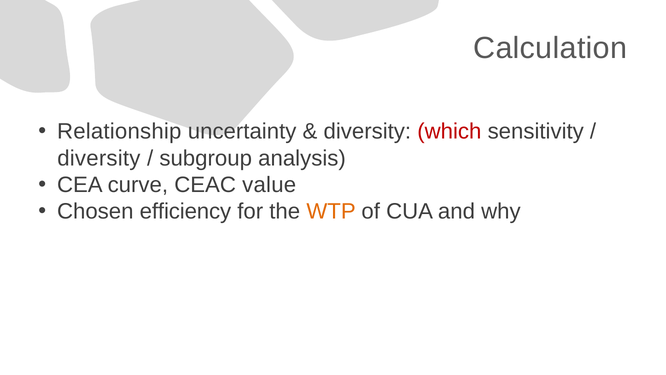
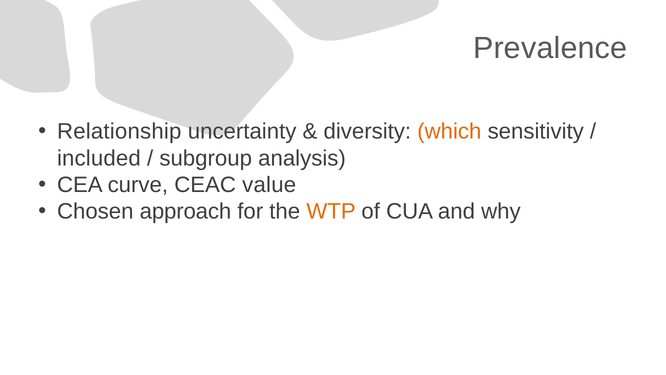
Calculation: Calculation -> Prevalence (550, 48)
which colour: red -> orange (449, 131)
diversity: diversity -> included (99, 158)
efficiency: efficiency -> approach (185, 211)
